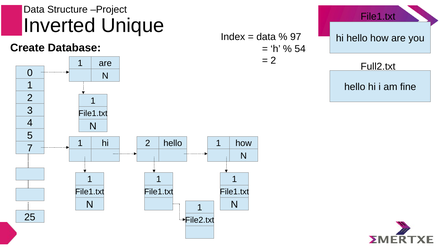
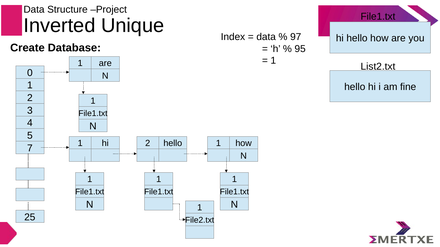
54: 54 -> 95 (300, 49)
2: 2 -> 1 (273, 61)
Full2.txt: Full2.txt -> List2.txt (378, 67)
